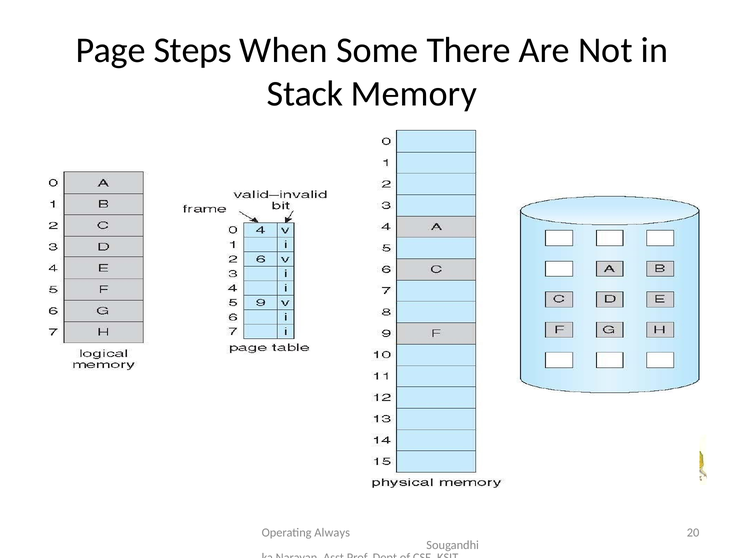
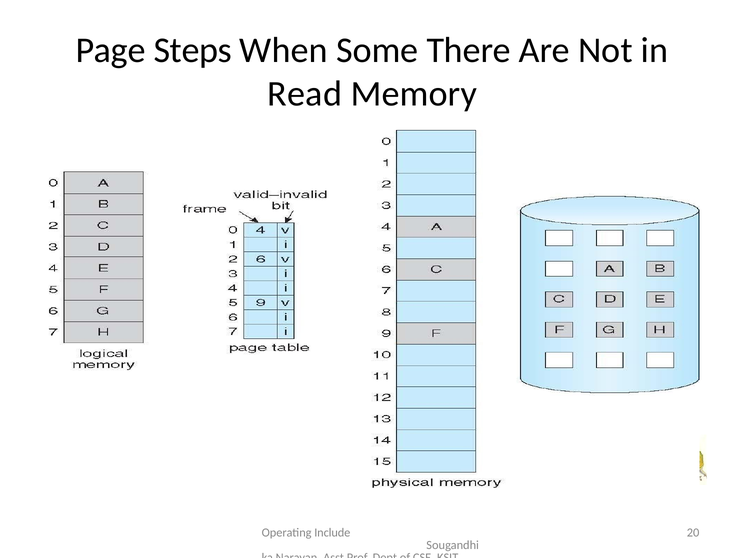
Stack: Stack -> Read (305, 94)
Always: Always -> Include (332, 533)
